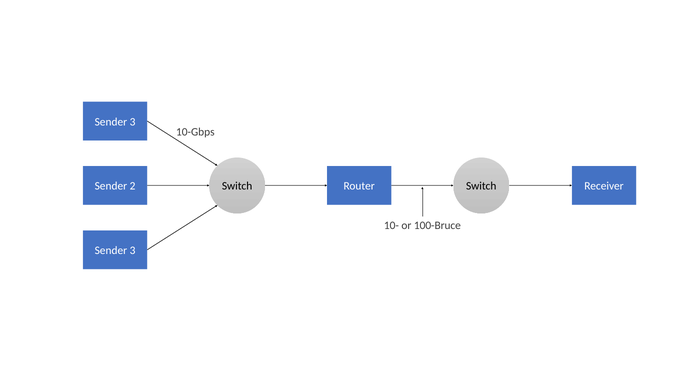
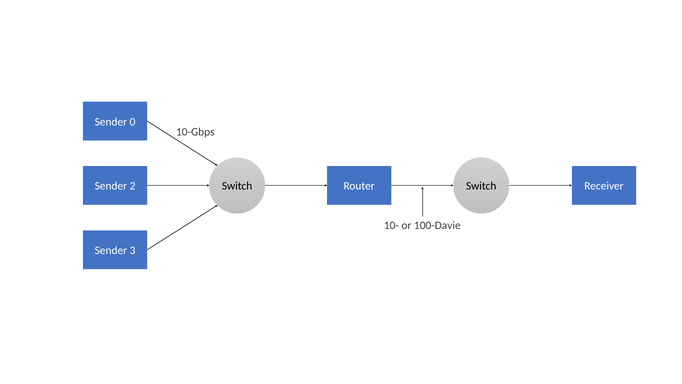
3: 3 -> 0 (133, 122)
100-Bruce: 100-Bruce -> 100-Davie (437, 225)
